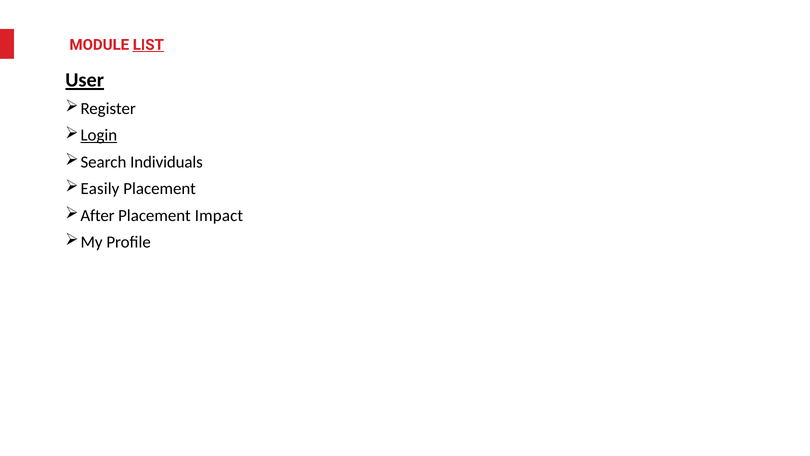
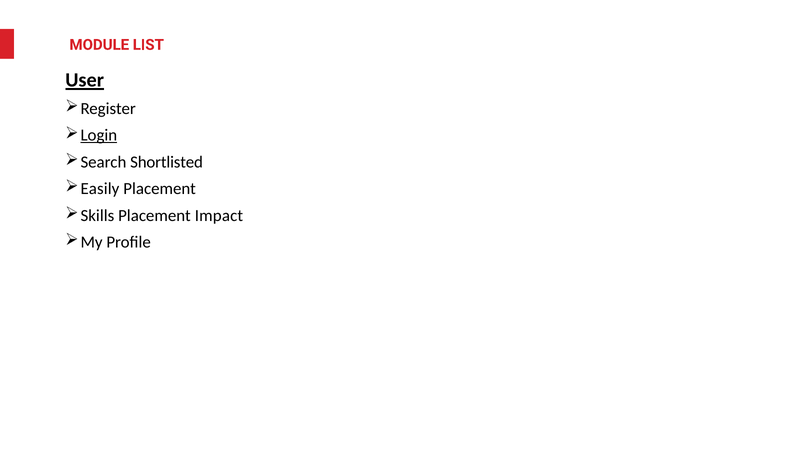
LIST underline: present -> none (148, 45)
Individuals: Individuals -> Shortlisted (167, 162)
After: After -> Skills (97, 215)
